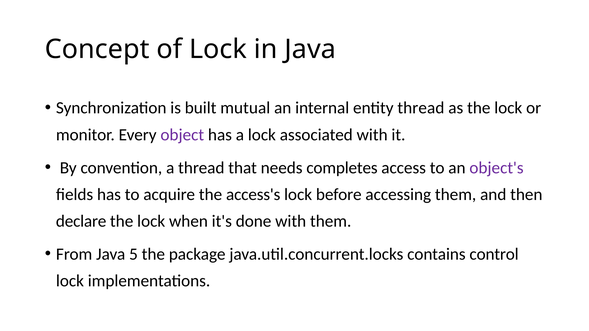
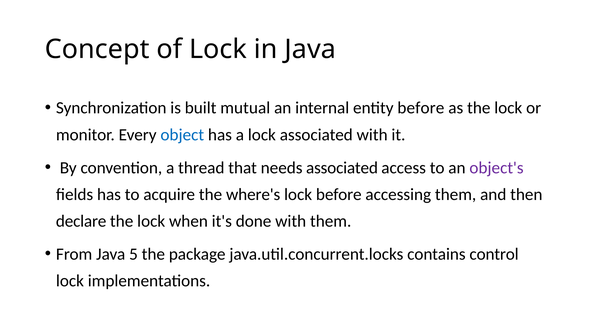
entity thread: thread -> before (421, 108)
object colour: purple -> blue (182, 135)
needs completes: completes -> associated (342, 168)
access's: access's -> where's (253, 195)
